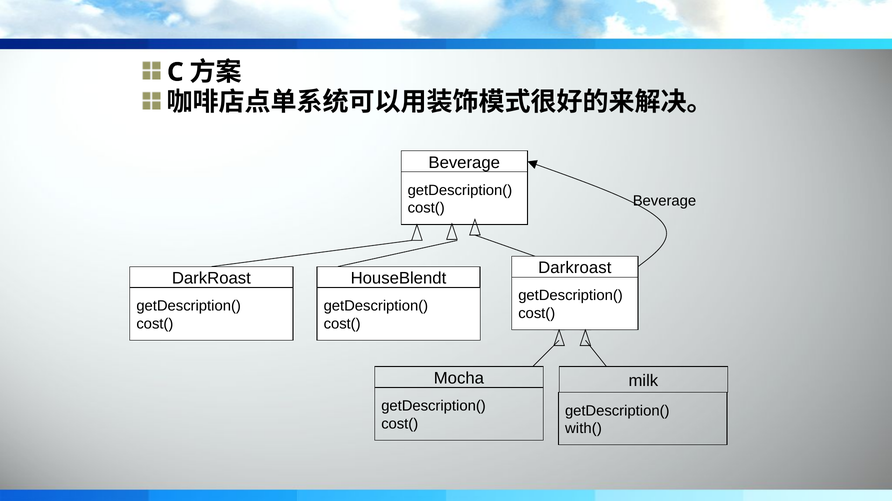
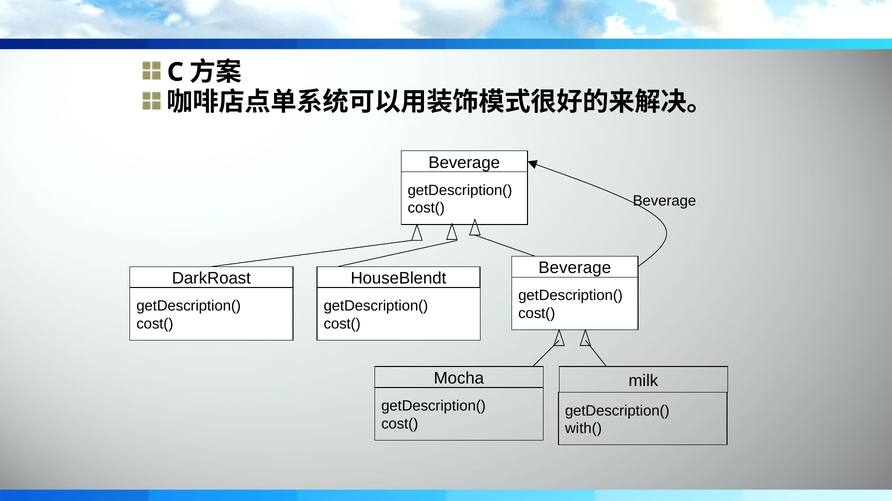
Darkroast: Darkroast -> Beverage (575, 268)
